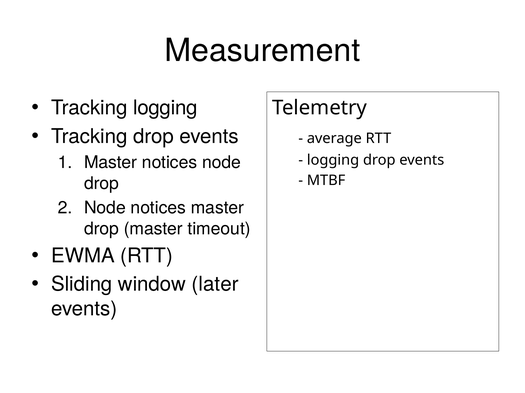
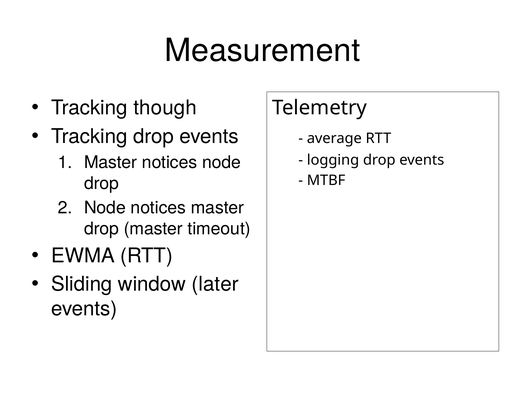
Tracking logging: logging -> though (165, 108)
